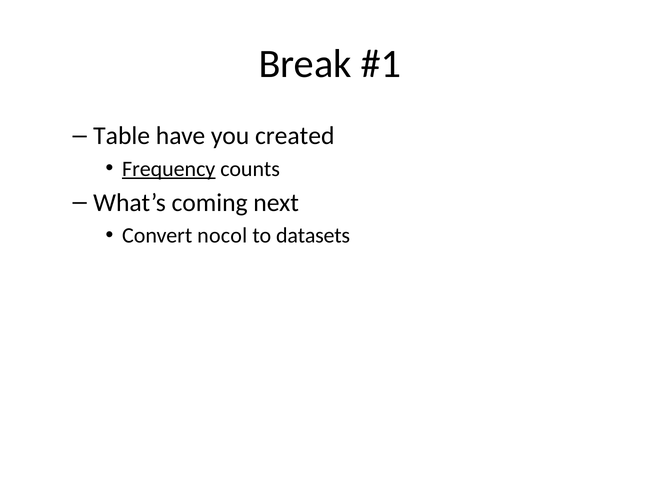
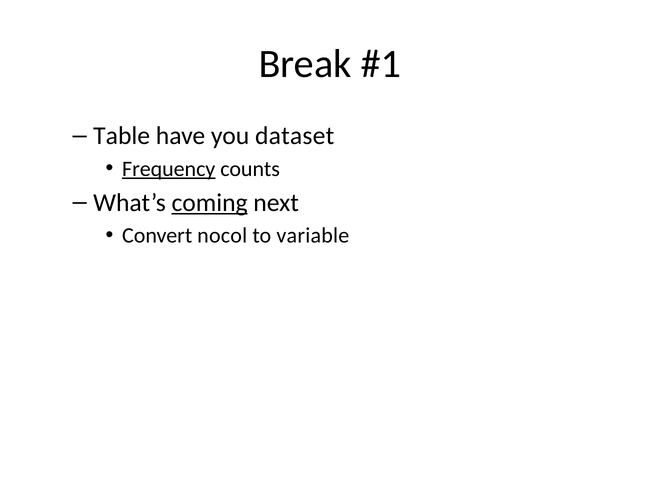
created: created -> dataset (295, 136)
coming underline: none -> present (210, 203)
datasets: datasets -> variable (313, 236)
